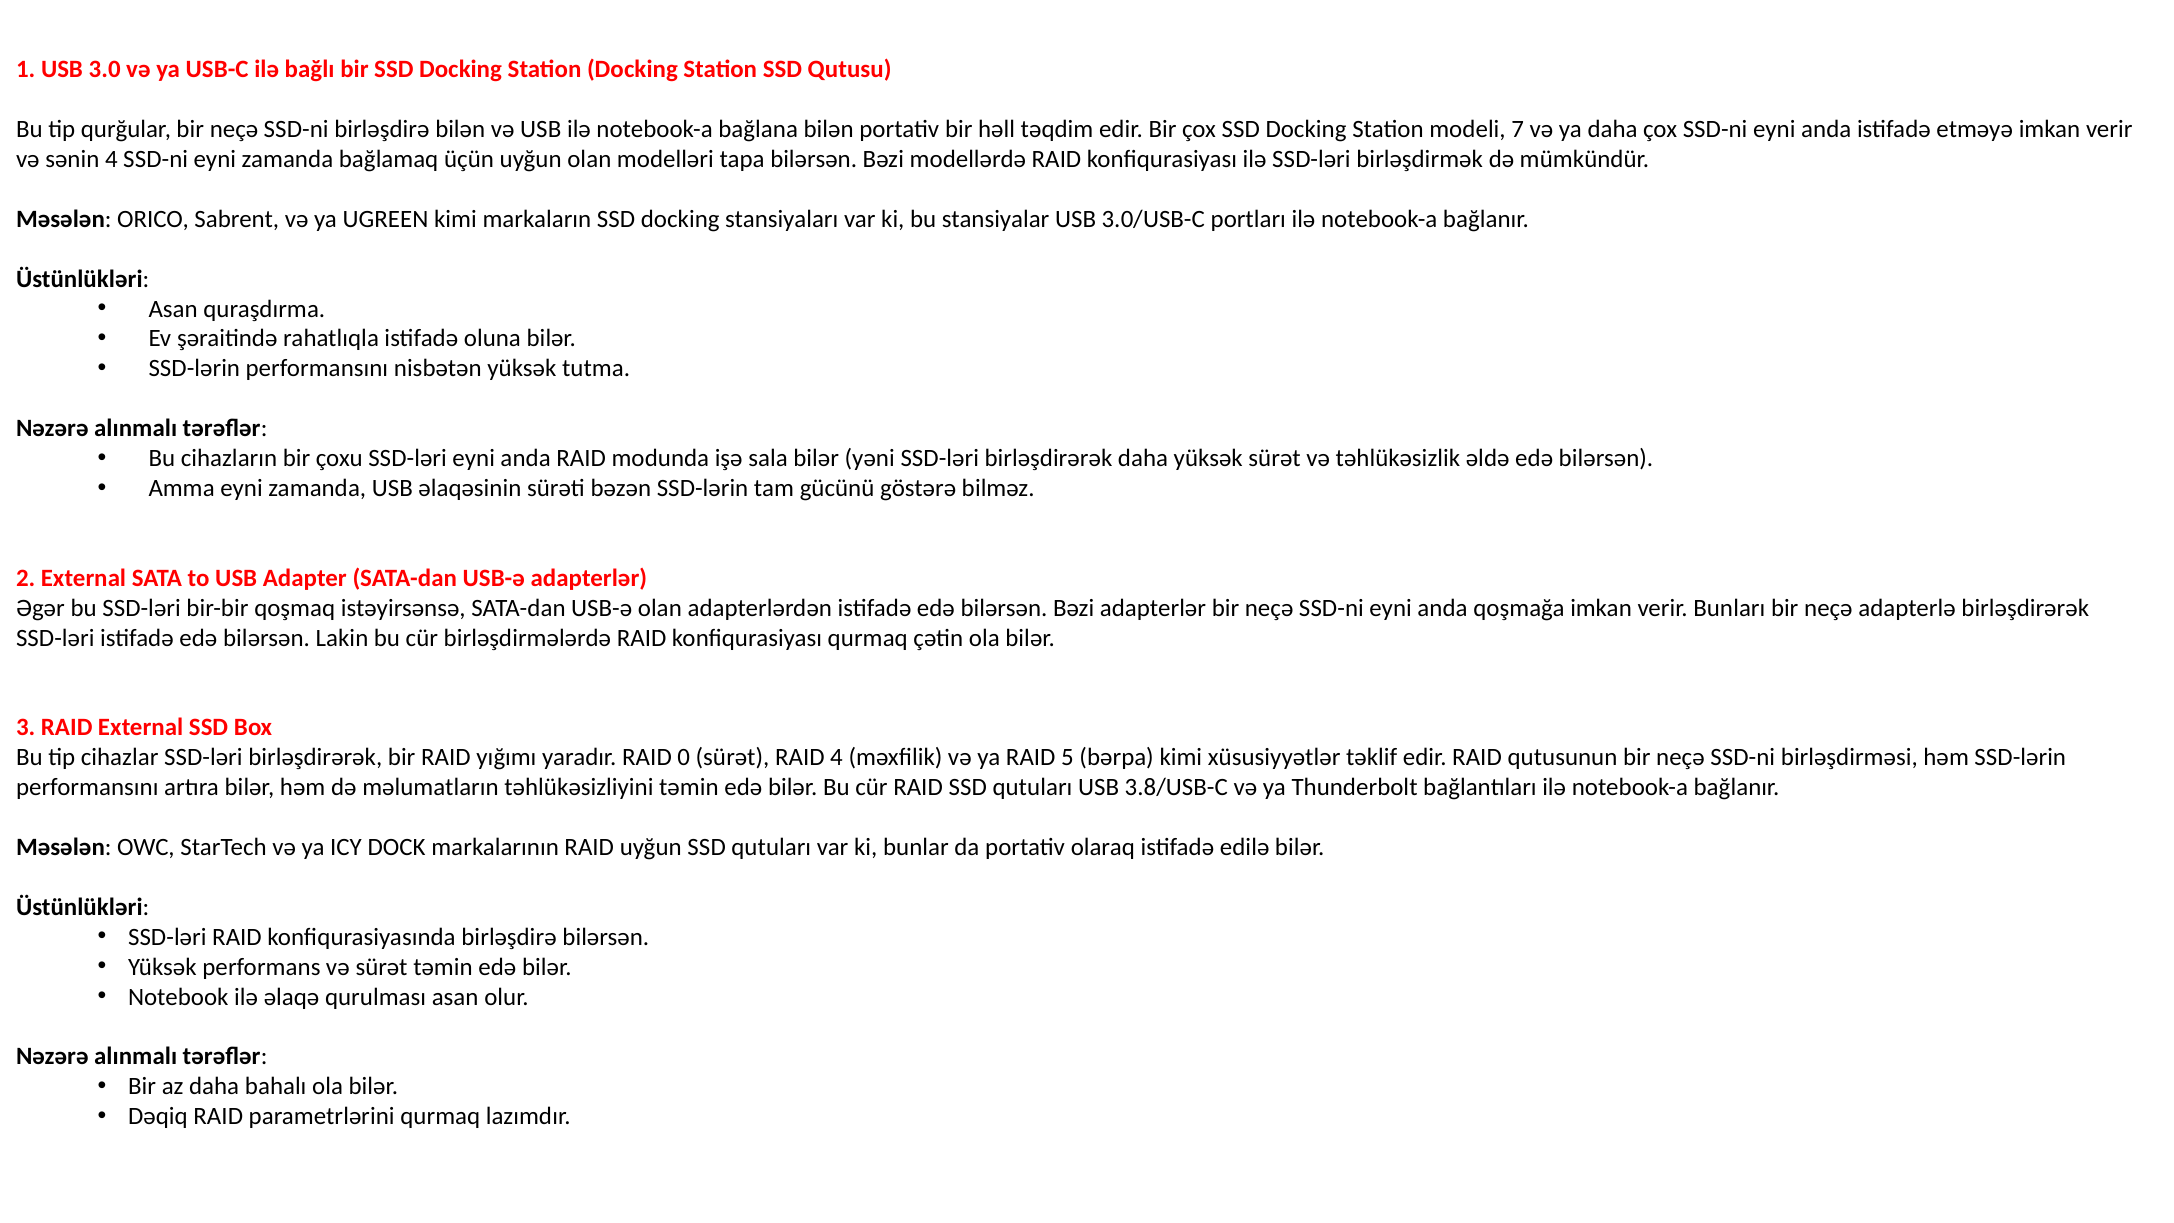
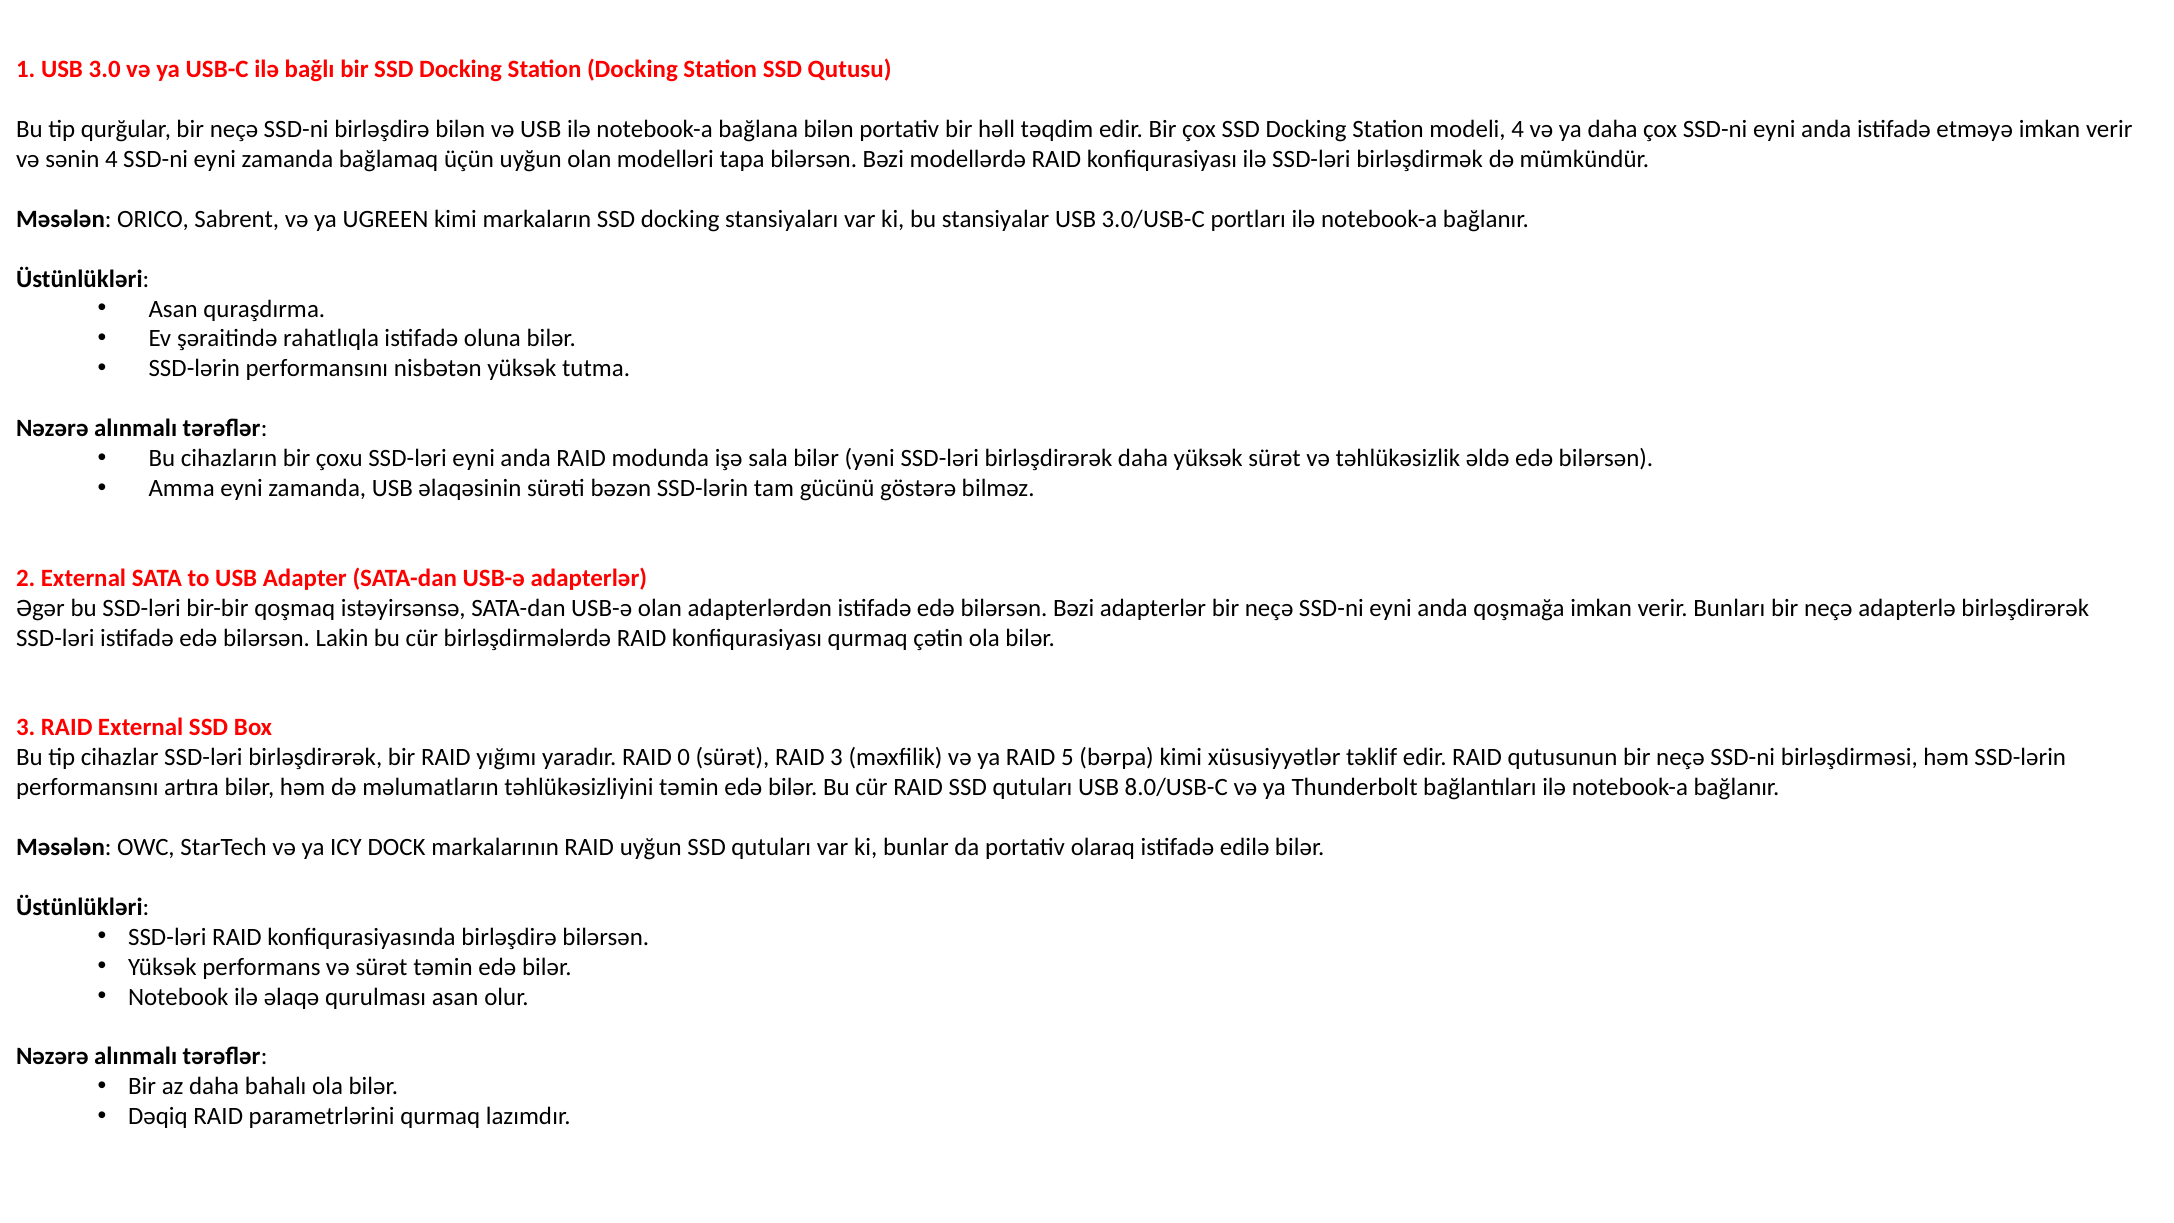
modeli 7: 7 -> 4 (1518, 129)
RAID 4: 4 -> 3 (836, 757)
3.8/USB-C: 3.8/USB-C -> 8.0/USB-C (1176, 787)
